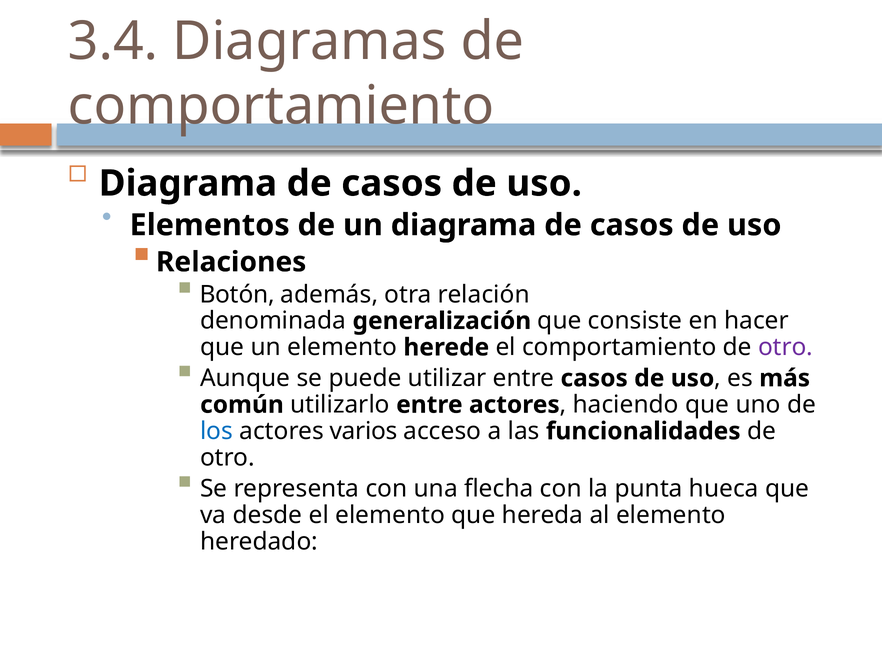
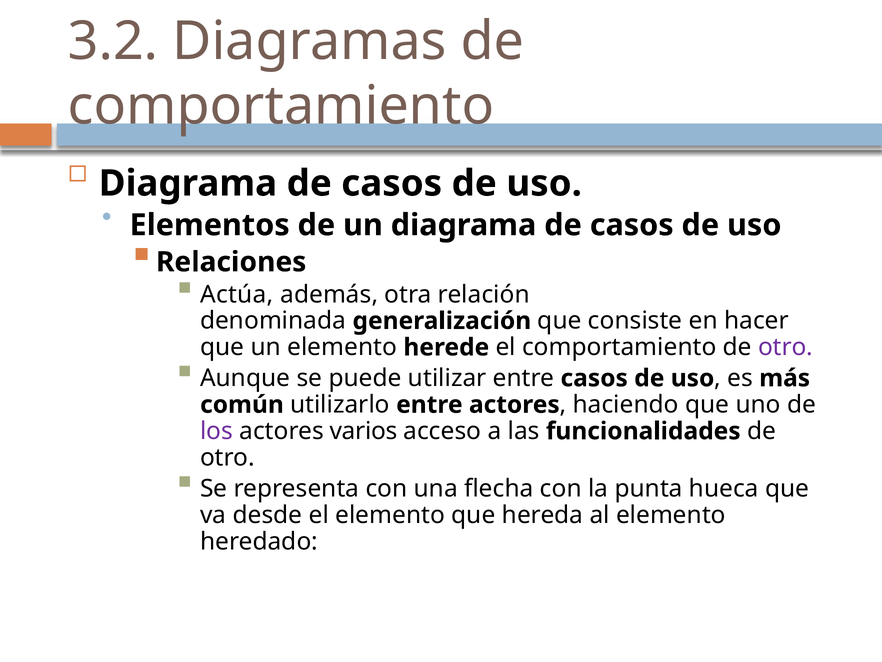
3.4: 3.4 -> 3.2 (113, 41)
Botón: Botón -> Actúa (237, 294)
los colour: blue -> purple (217, 431)
